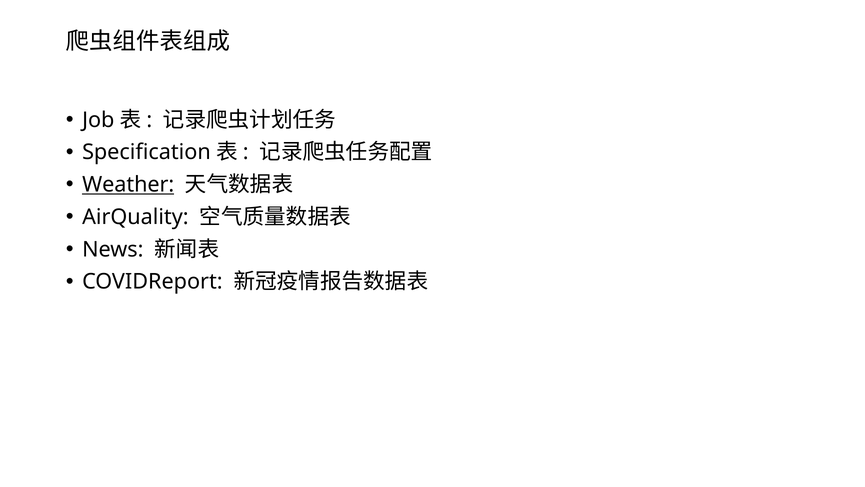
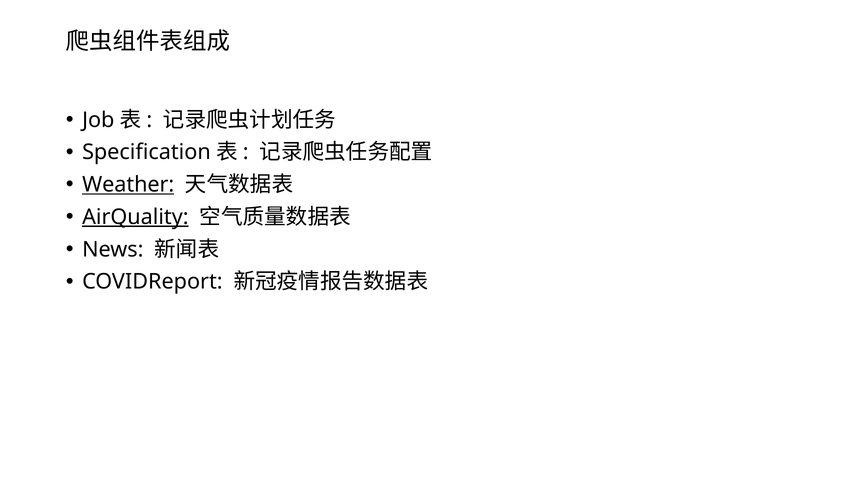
AirQuality underline: none -> present (135, 217)
